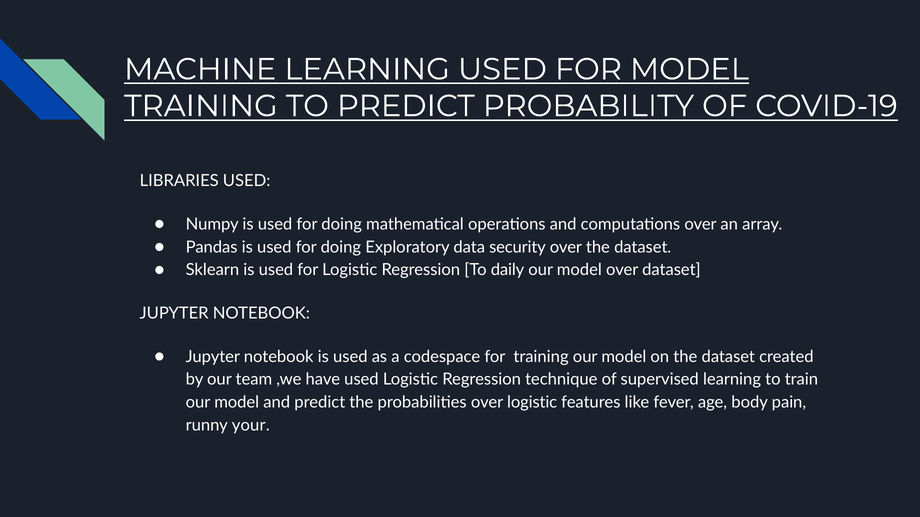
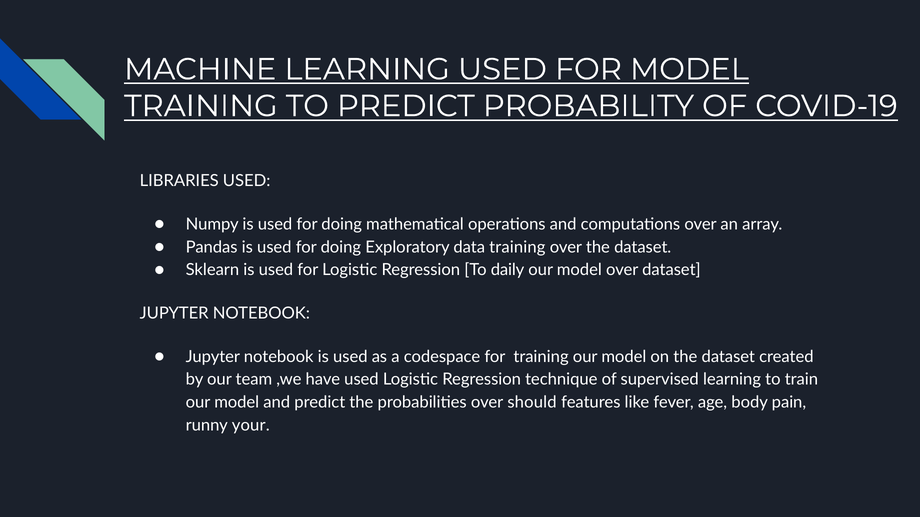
data security: security -> training (517, 247)
over logistic: logistic -> should (532, 403)
